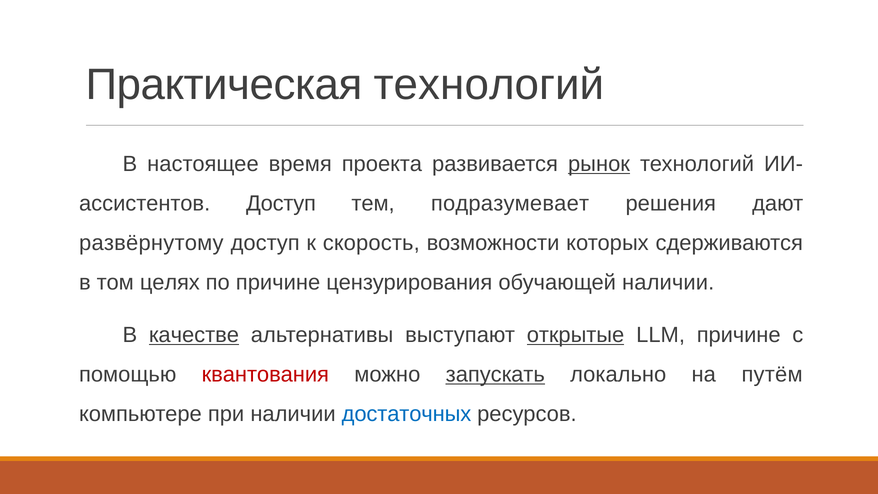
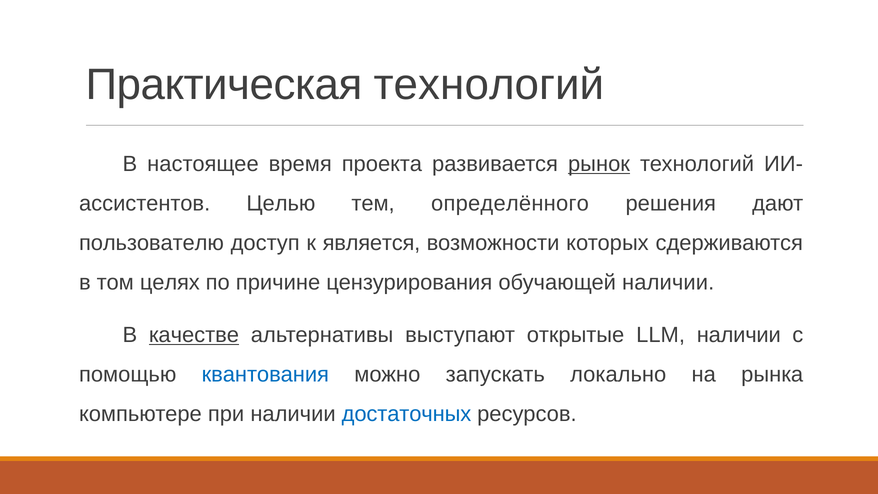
Доступ: Доступ -> Целью (281, 204)
подразумевает: подразумевает -> определённого (510, 204)
развёрнутому: развёрнутому -> пользователю (151, 243)
скорость: скорость -> является (371, 243)
открытые underline: present -> none (576, 335)
LLM причине: причине -> наличии (739, 335)
квантования colour: red -> blue (265, 374)
запускать underline: present -> none (495, 374)
путём: путём -> рынка (772, 374)
